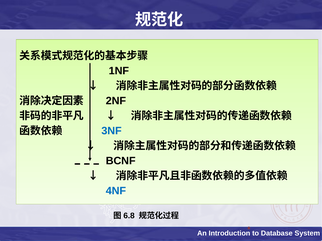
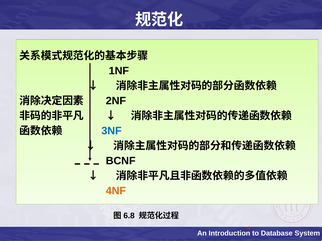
4NF colour: blue -> orange (116, 191)
